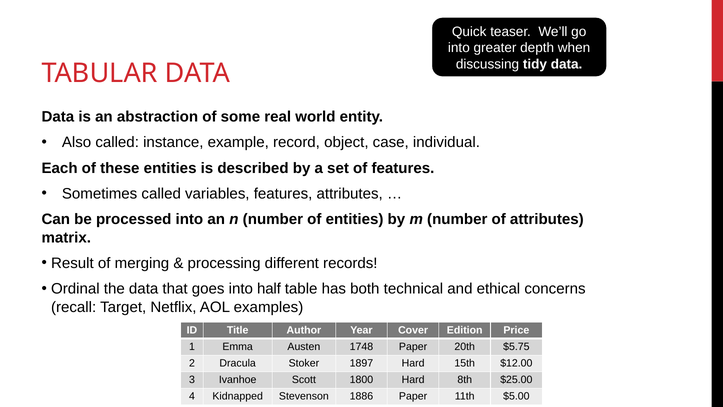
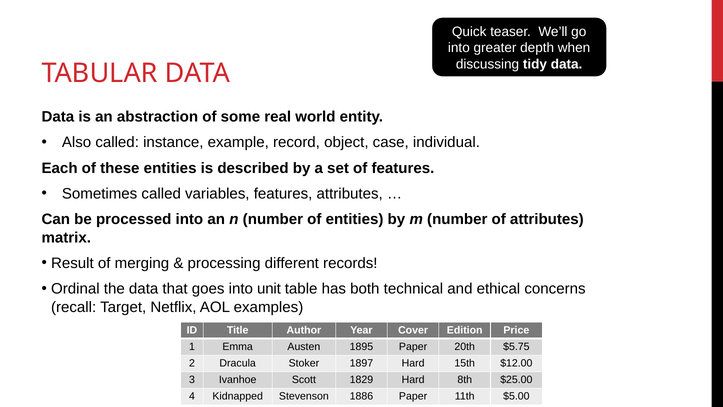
half: half -> unit (269, 289)
1748: 1748 -> 1895 (361, 347)
1800: 1800 -> 1829 (361, 380)
